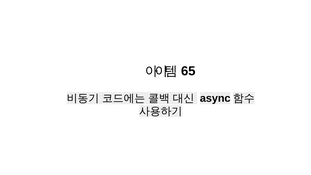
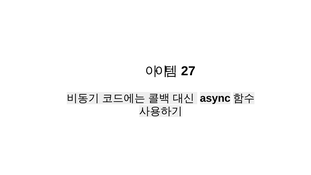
65: 65 -> 27 (188, 71)
